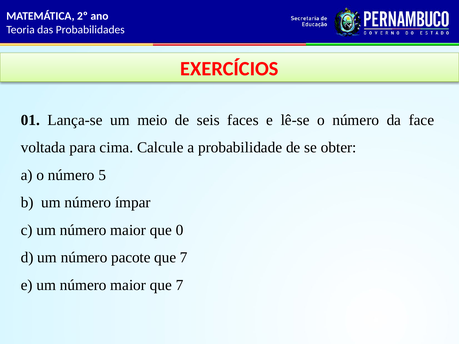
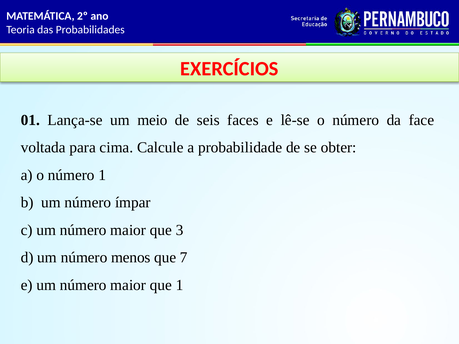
número 5: 5 -> 1 (102, 175)
0: 0 -> 3 (180, 230)
pacote: pacote -> menos (131, 258)
maior que 7: 7 -> 1 (180, 285)
